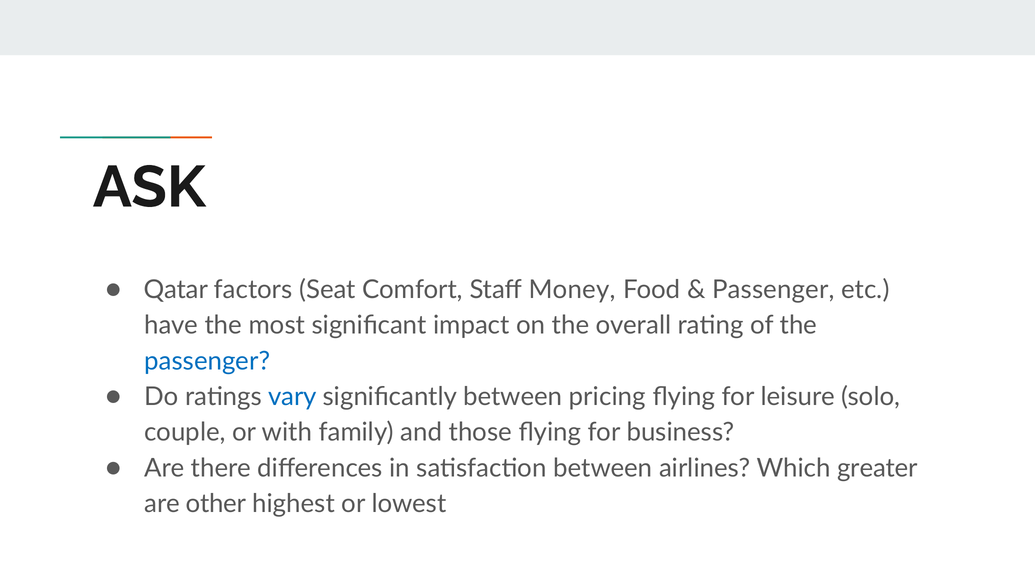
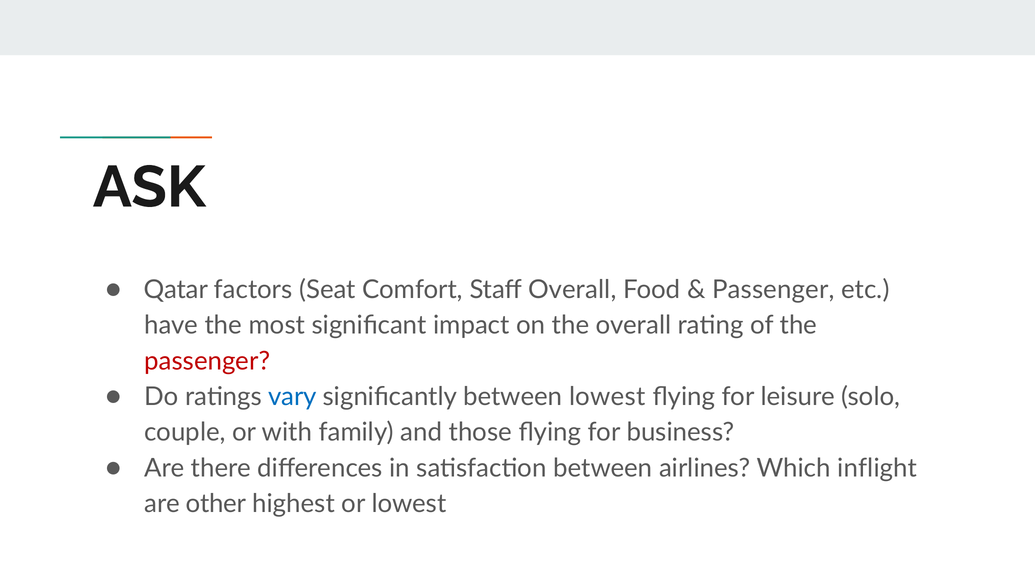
Staff Money: Money -> Overall (572, 290)
passenger colour: blue -> red (207, 361)
between pricing: pricing -> lowest (607, 397)
greater: greater -> inflight (877, 468)
